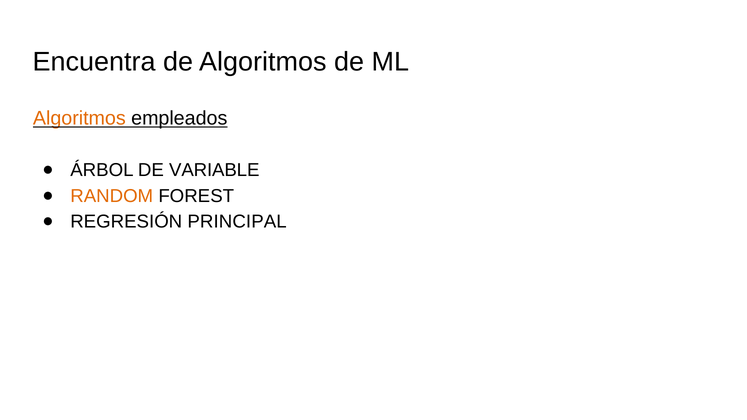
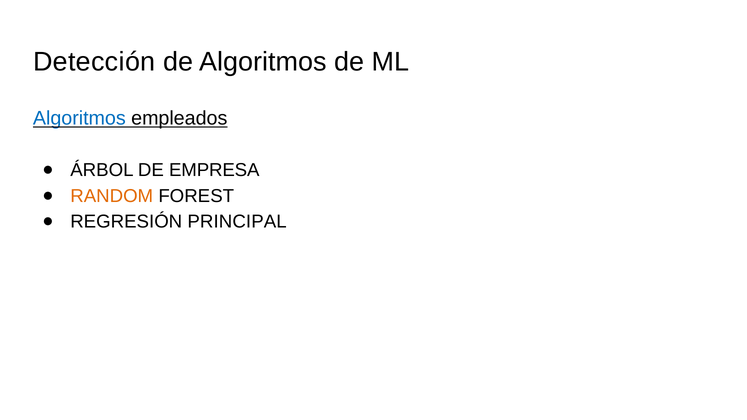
Encuentra: Encuentra -> Detección (94, 62)
Algoritmos colour: orange -> blue (79, 118)
VARIABLE: VARIABLE -> EMPRESA (214, 170)
